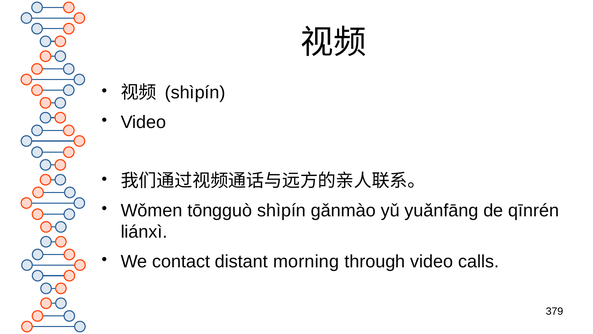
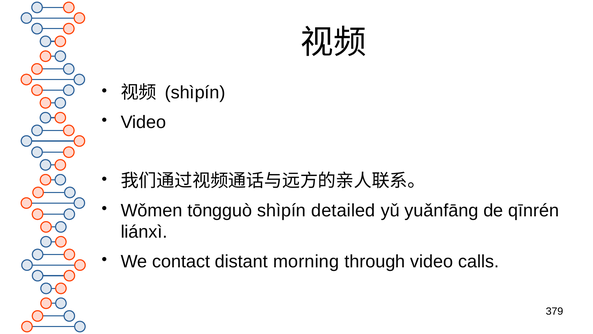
gǎnmào: gǎnmào -> detailed (343, 210)
